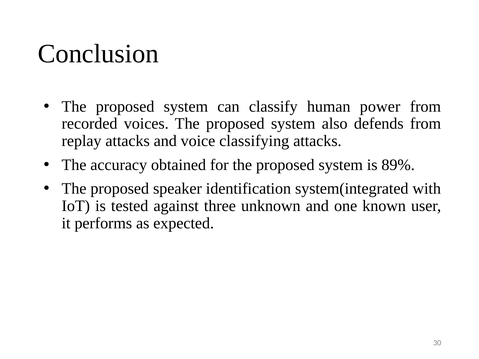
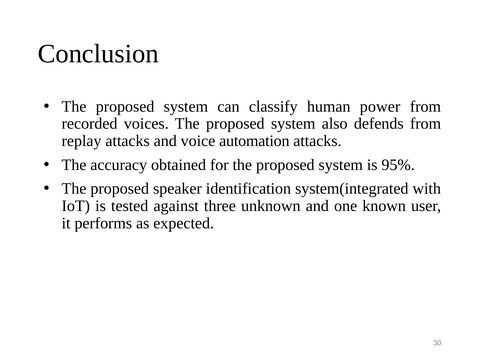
classifying: classifying -> automation (254, 141)
89%: 89% -> 95% (398, 165)
